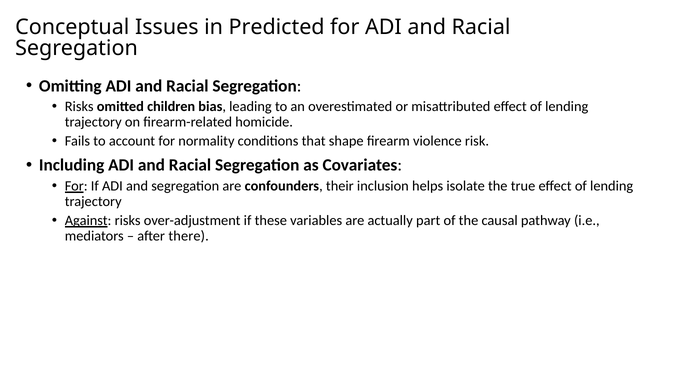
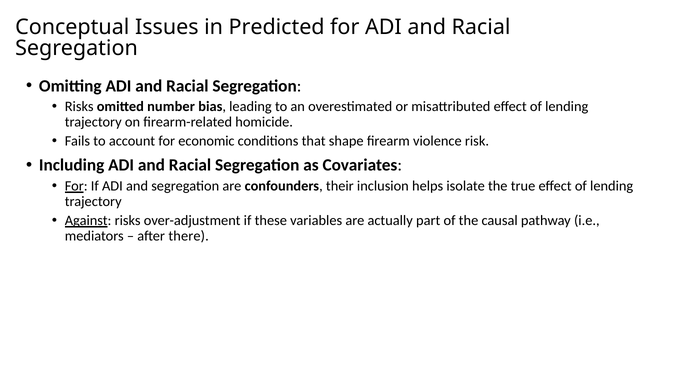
children: children -> number (171, 107)
normality: normality -> economic (206, 141)
